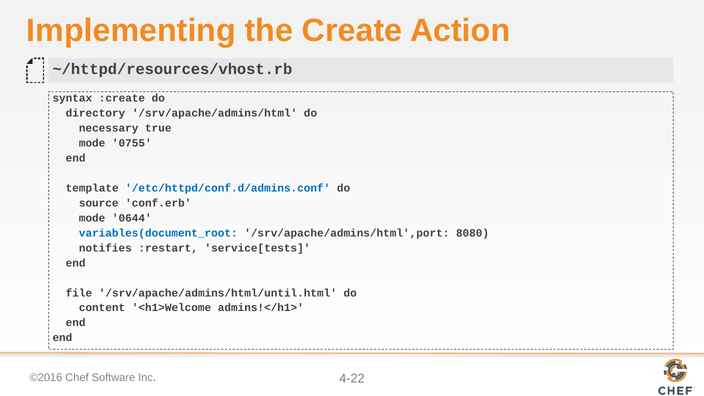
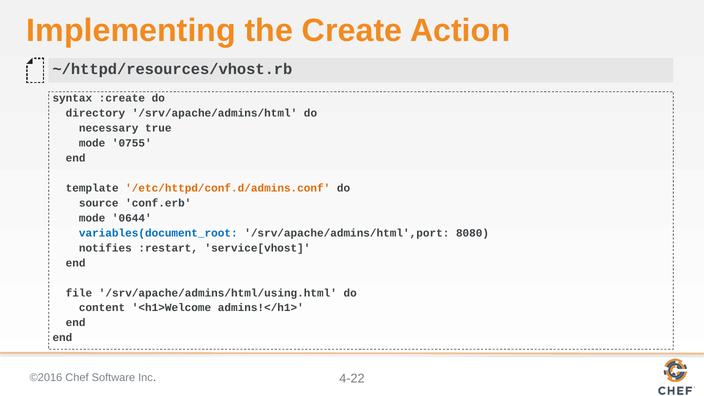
/etc/httpd/conf.d/admins.conf colour: blue -> orange (228, 188)
service[tests: service[tests -> service[vhost (258, 248)
/srv/apache/admins/html/until.html: /srv/apache/admins/html/until.html -> /srv/apache/admins/html/using.html (218, 293)
